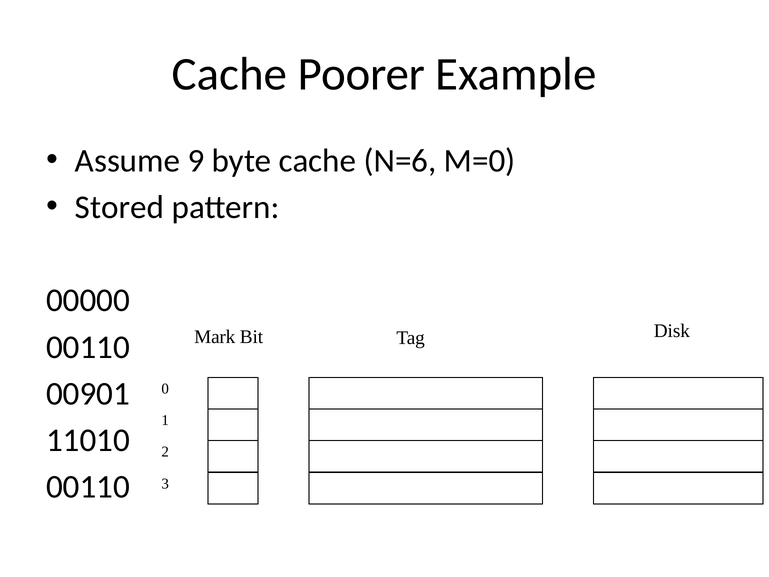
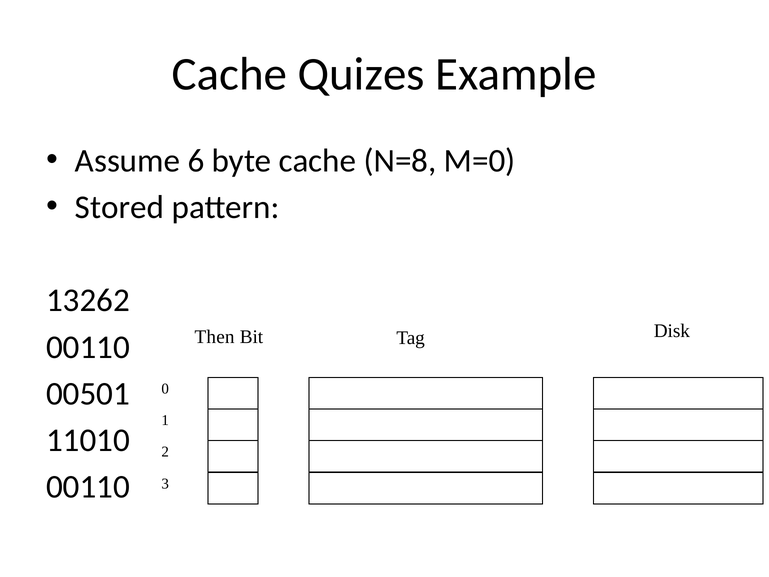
Poorer: Poorer -> Quizes (361, 74)
9: 9 -> 6 (196, 161)
N=6: N=6 -> N=8 (400, 161)
00000: 00000 -> 13262 (88, 300)
Mark: Mark -> Then (215, 337)
00901: 00901 -> 00501 (88, 394)
